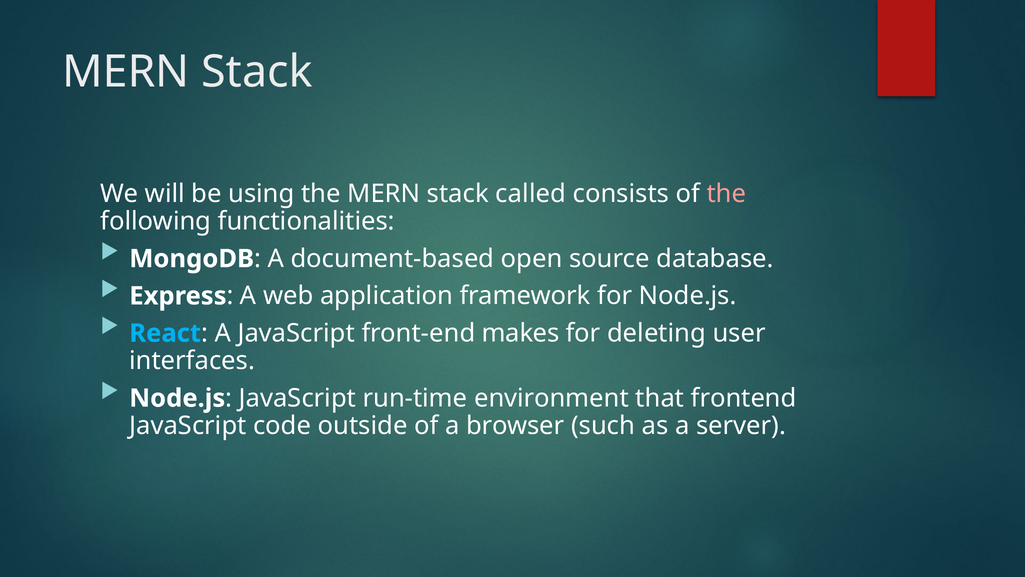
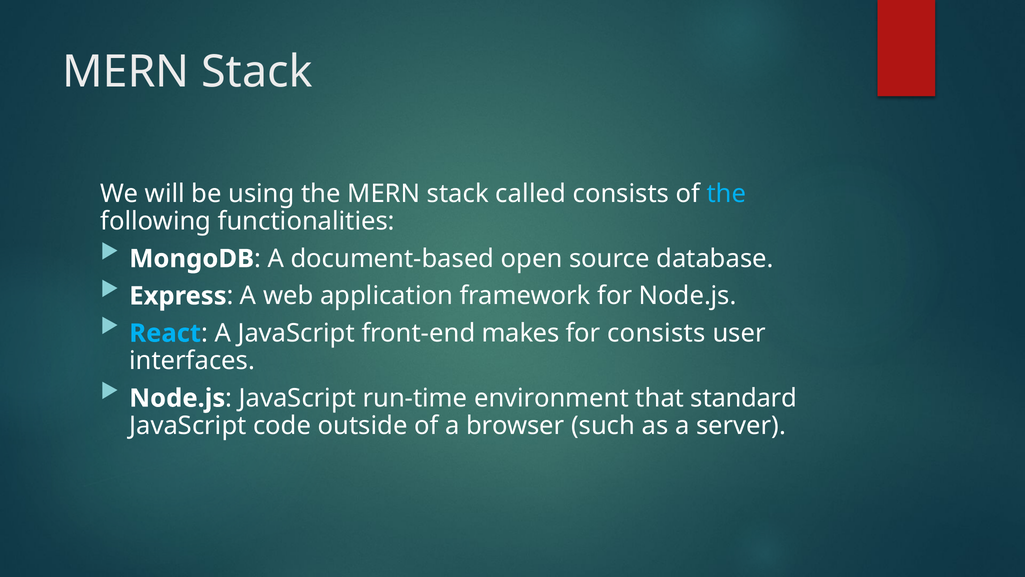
the colour: pink -> light blue (726, 194)
for deleting: deleting -> consists (656, 333)
frontend: frontend -> standard (744, 398)
